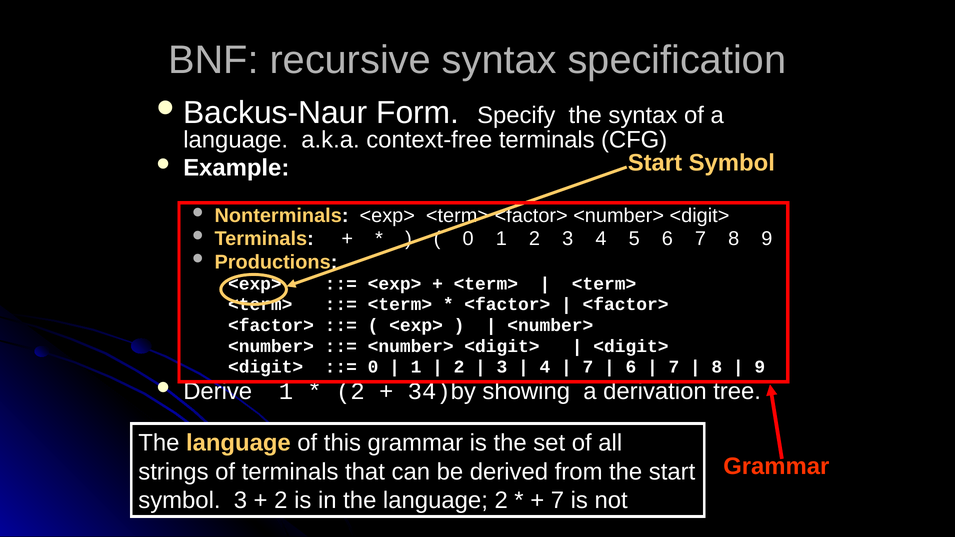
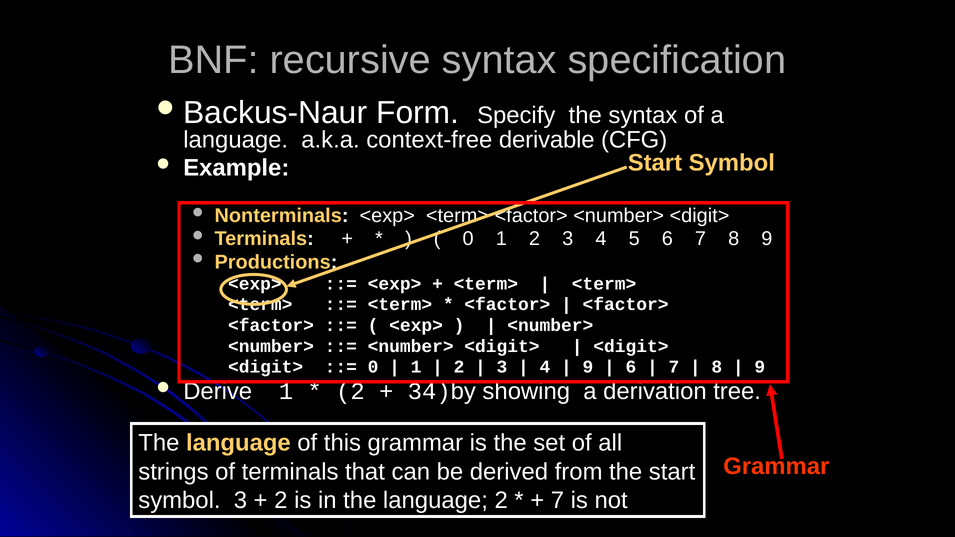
context-free terminals: terminals -> derivable (547, 140)
7: 7 -> 9 (588, 367)
